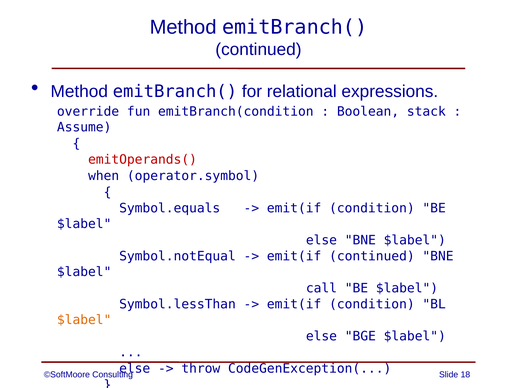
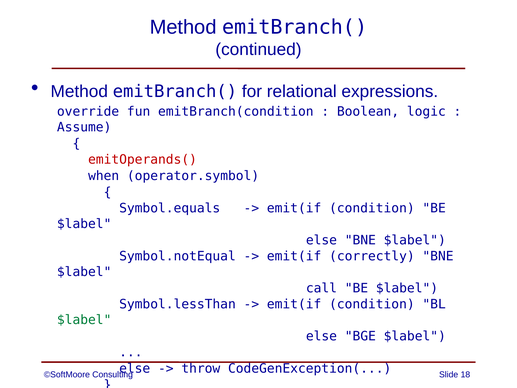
stack: stack -> logic (426, 112)
emit(if continued: continued -> correctly (372, 256)
$label colour: orange -> green (84, 320)
